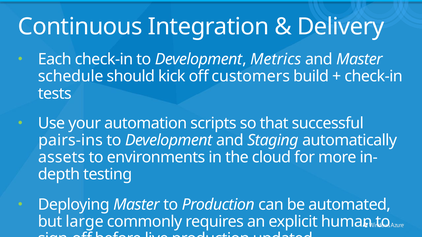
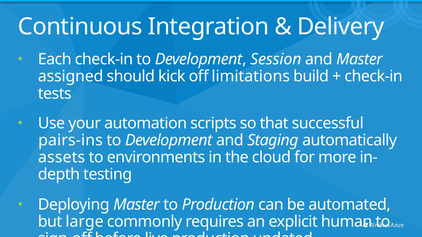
Metrics: Metrics -> Session (276, 59)
schedule: schedule -> assigned (71, 77)
customers: customers -> limitations (251, 77)
